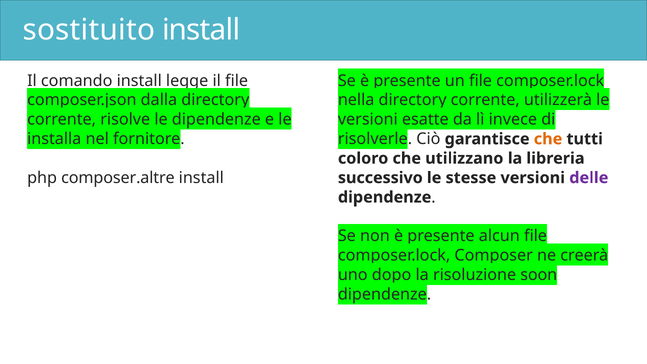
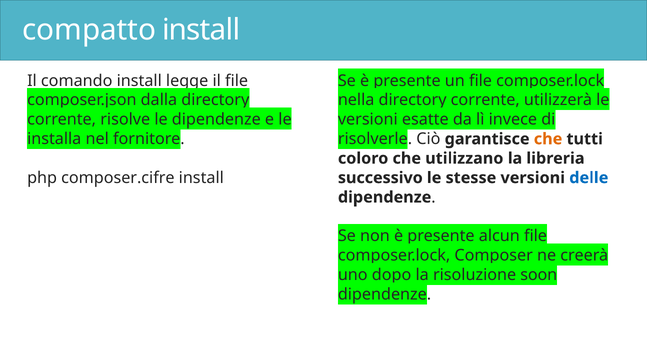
sostituito: sostituito -> compatto (89, 30)
composer.altre: composer.altre -> composer.cifre (118, 178)
delle colour: purple -> blue (589, 178)
